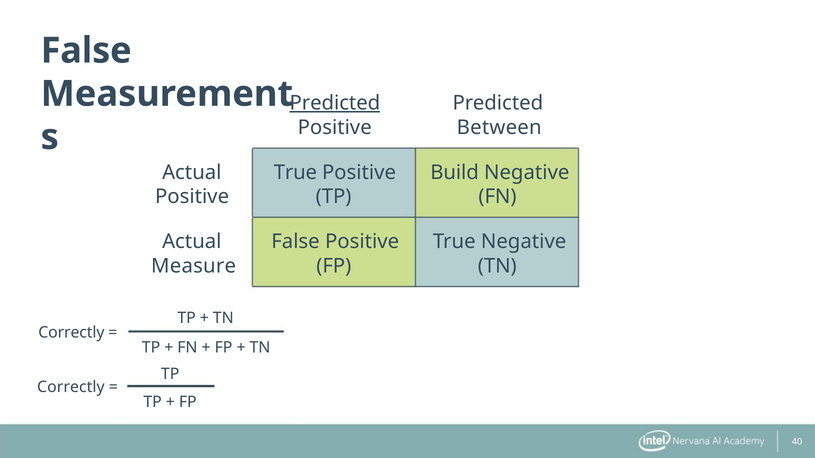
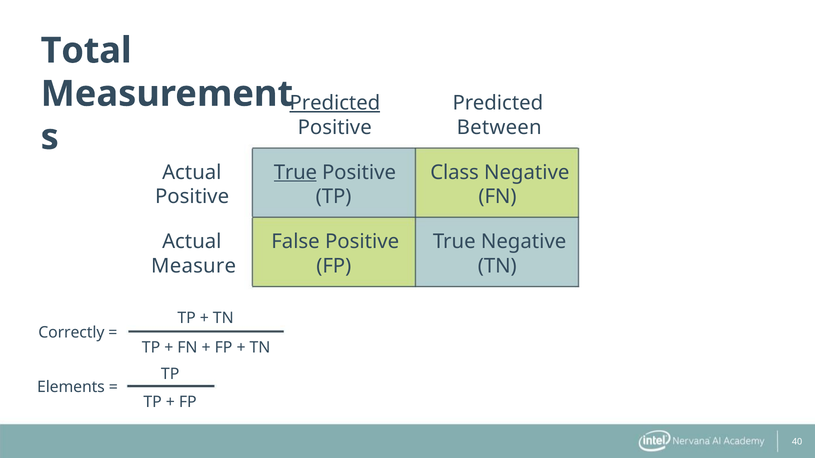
False: False -> Total (86, 51)
True underline: none -> present (295, 172)
Build: Build -> Class (455, 172)
Correctly: Correctly -> Elements (71, 388)
